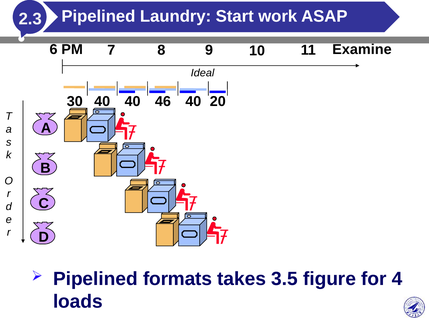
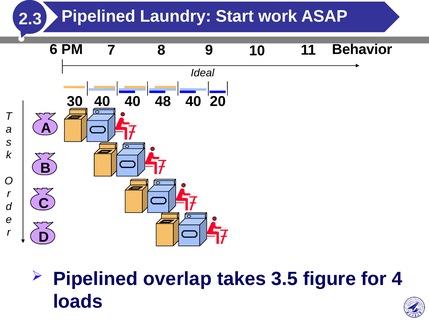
Examine: Examine -> Behavior (362, 49)
46: 46 -> 48 (163, 101)
formats: formats -> overlap (177, 279)
